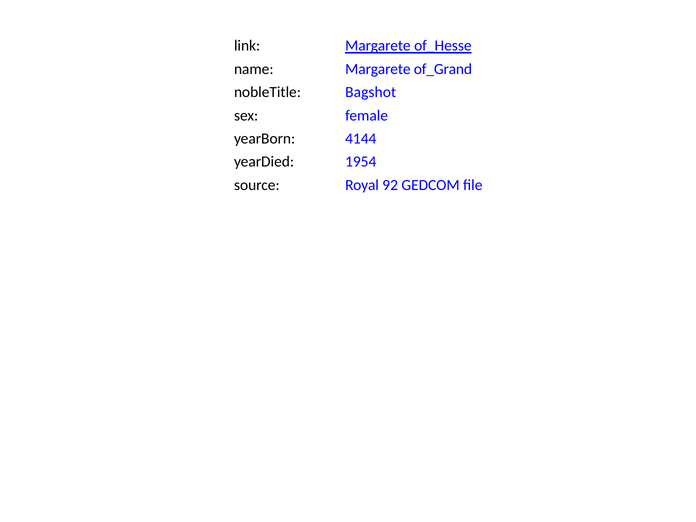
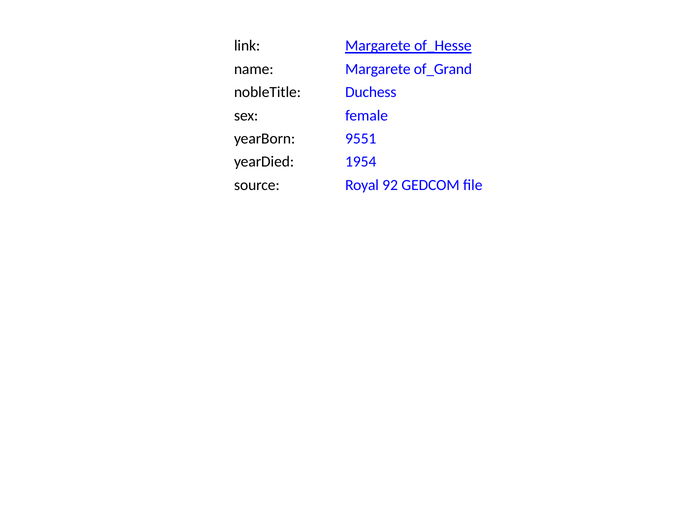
Bagshot: Bagshot -> Duchess (371, 92)
4144: 4144 -> 9551 (361, 139)
